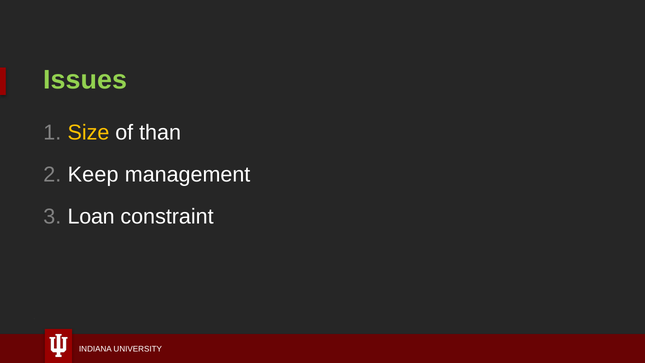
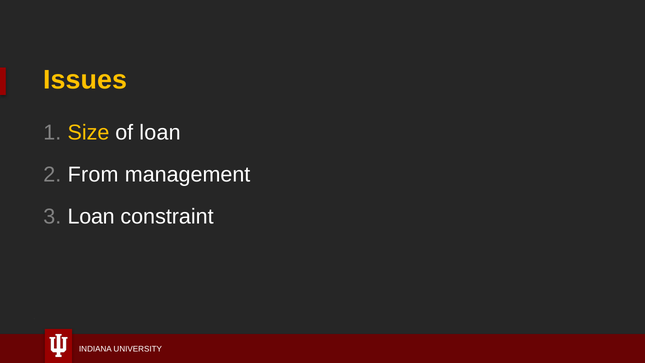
Issues colour: light green -> yellow (85, 80)
of than: than -> loan (160, 133)
Keep: Keep -> From (93, 175)
